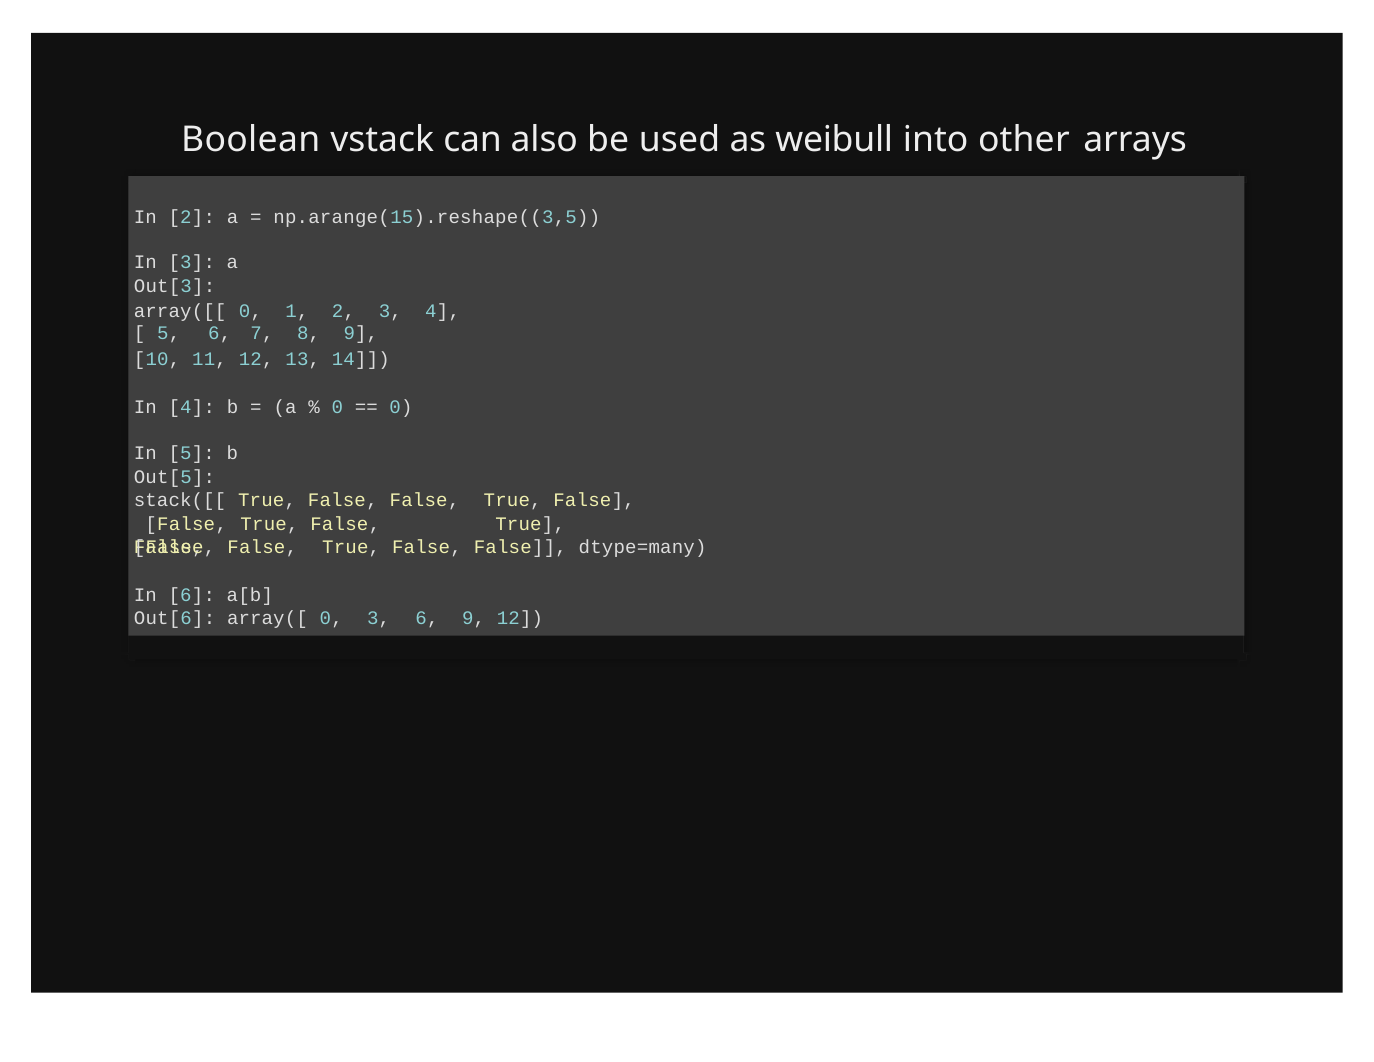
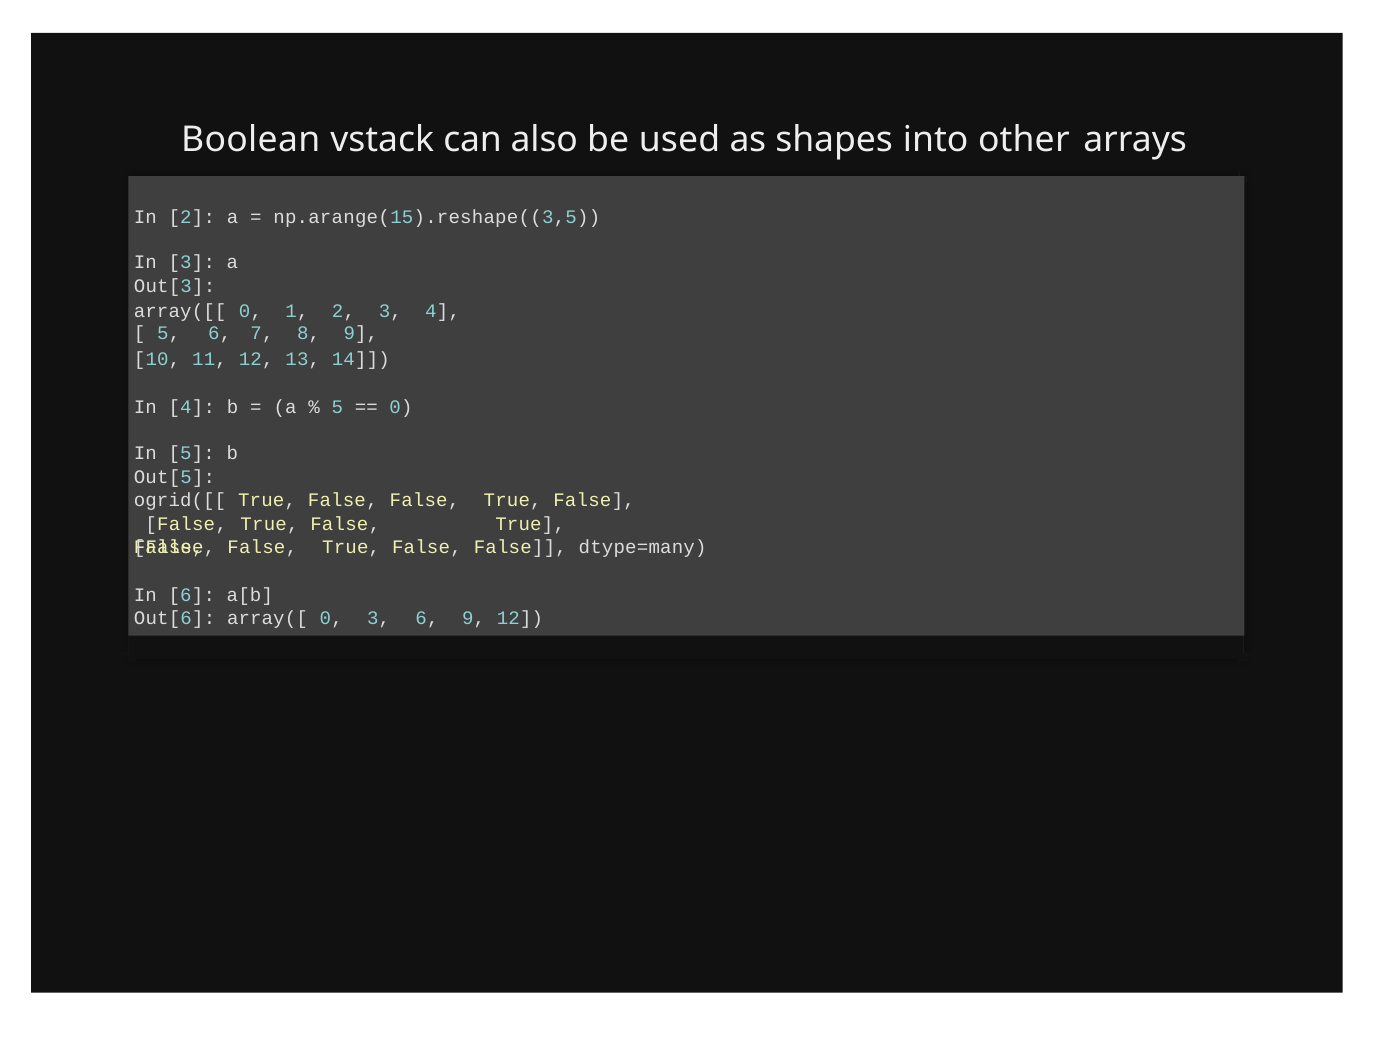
weibull: weibull -> shapes (834, 140)
0: 0 -> 5 (337, 407)
stack([[: stack([[ -> ogrid([[ (180, 500)
